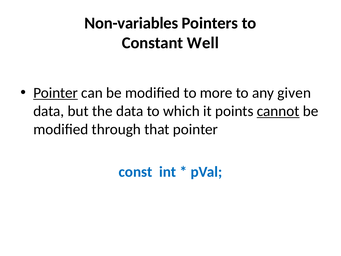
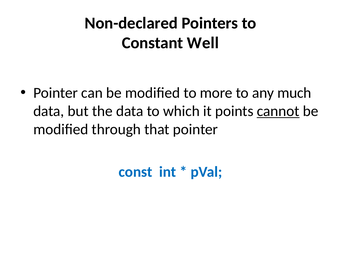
Non-variables: Non-variables -> Non-declared (131, 23)
Pointer underline: present -> none (56, 93)
given: given -> much (294, 93)
